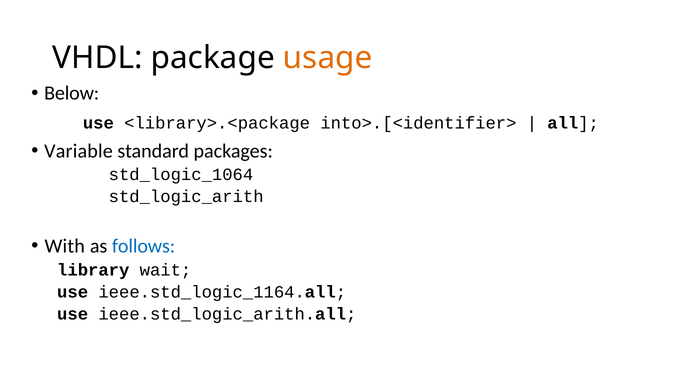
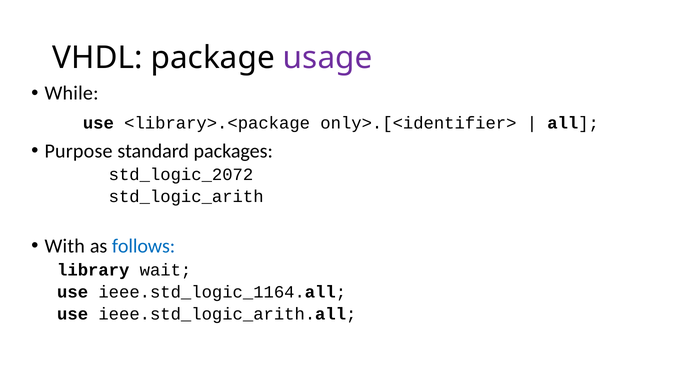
usage colour: orange -> purple (328, 58)
Below: Below -> While (72, 93)
into>.[<identifier>: into>.[<identifier> -> only>.[<identifier> (418, 123)
Variable: Variable -> Purpose (79, 151)
std_logic_1064: std_logic_1064 -> std_logic_2072 (181, 175)
